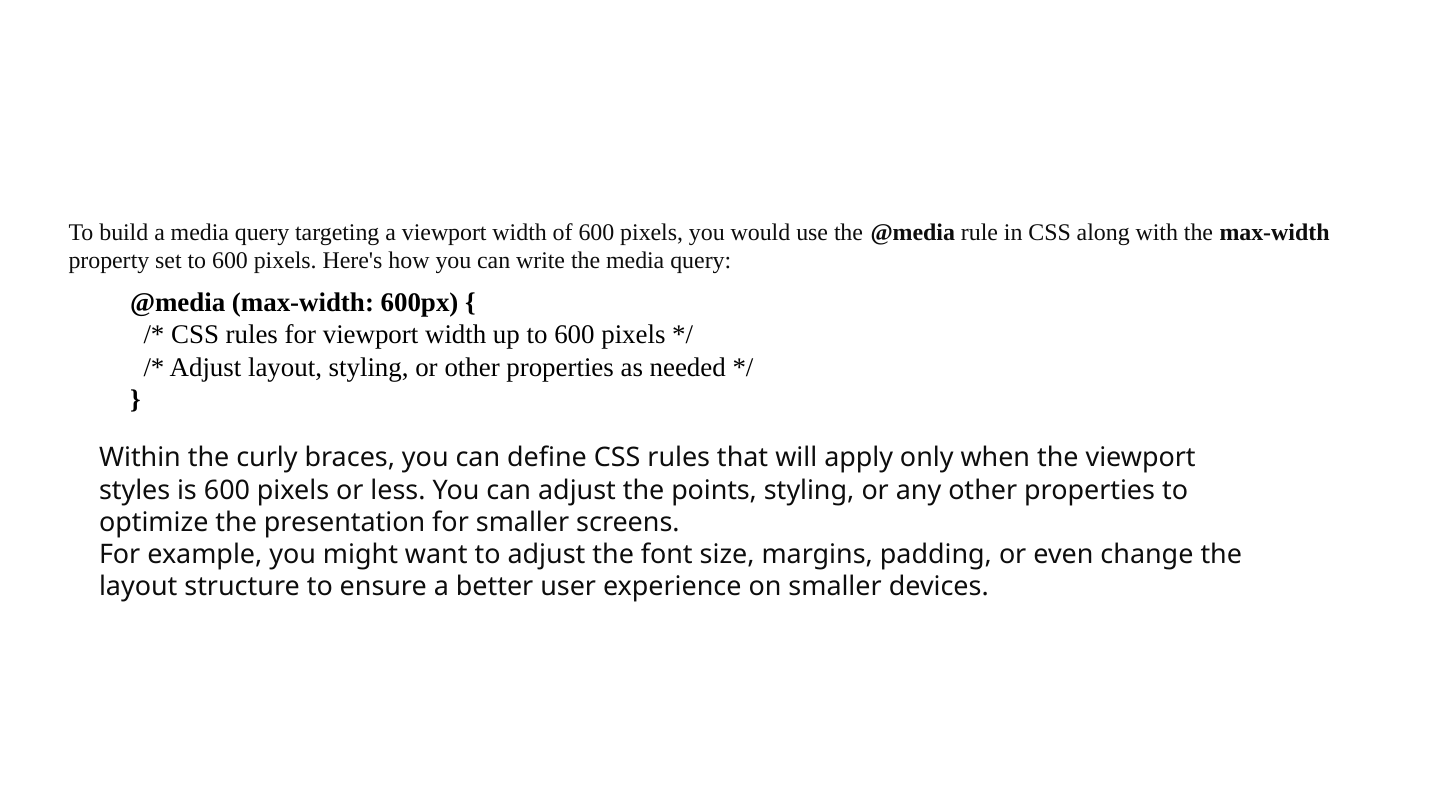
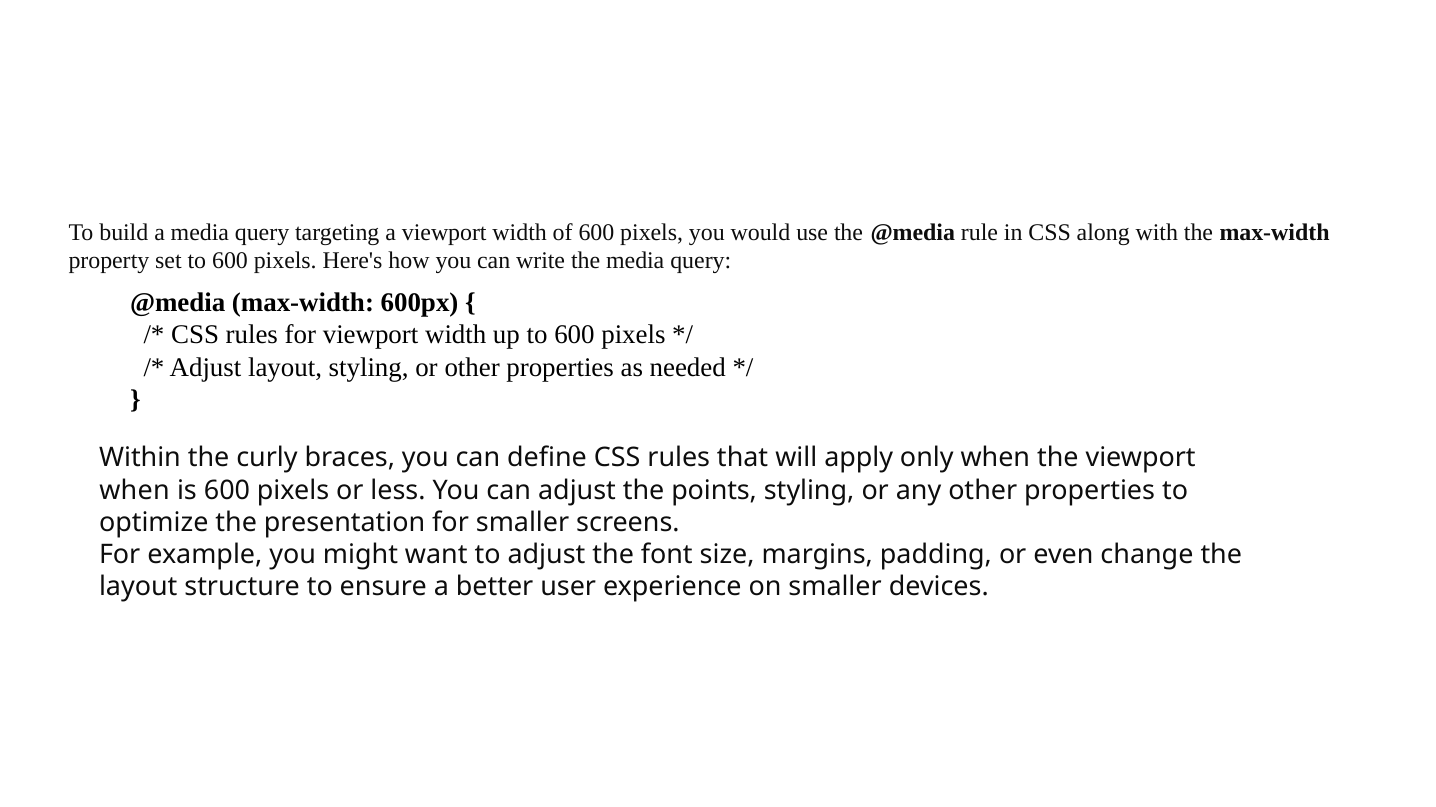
styles: styles -> when (134, 491)
